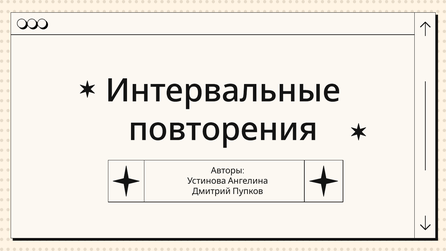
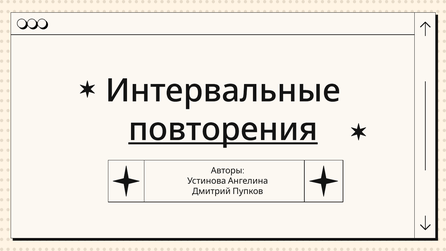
повторения underline: none -> present (223, 129)
